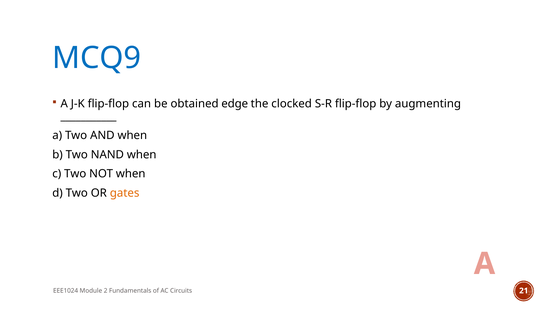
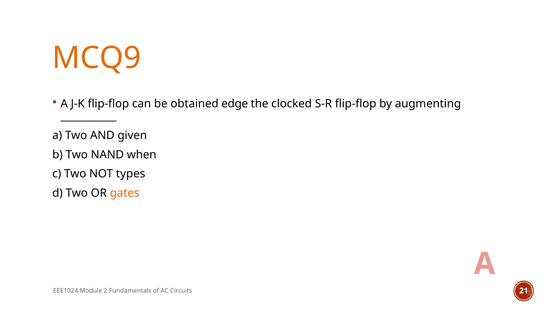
MCQ9 colour: blue -> orange (97, 58)
AND when: when -> given (132, 135)
NOT when: when -> types (131, 174)
